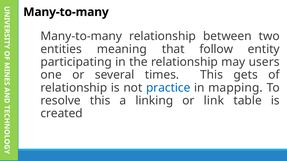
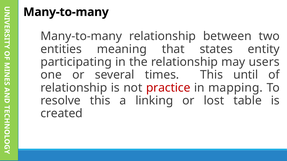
follow: follow -> states (216, 49)
gets: gets -> until (246, 75)
practice colour: blue -> red (168, 88)
link: link -> lost (214, 101)
